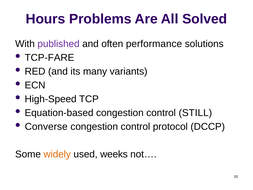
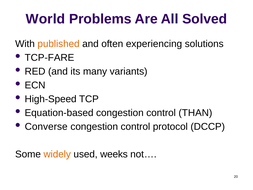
Hours: Hours -> World (45, 19)
published colour: purple -> orange (59, 44)
performance: performance -> experiencing (154, 44)
STILL: STILL -> THAN (195, 113)
